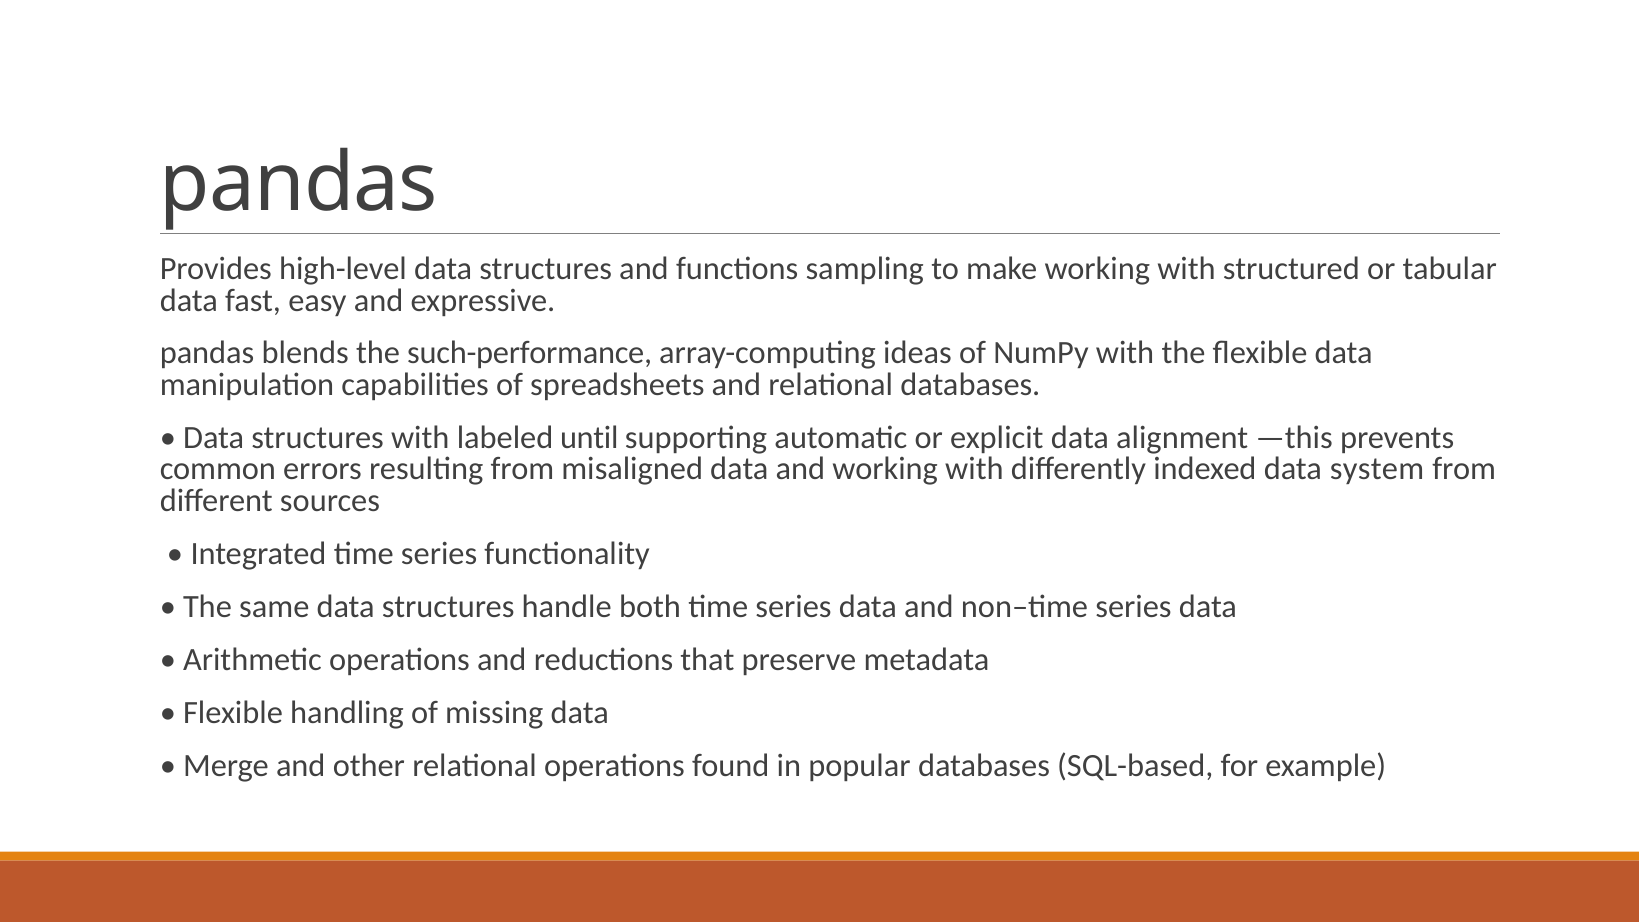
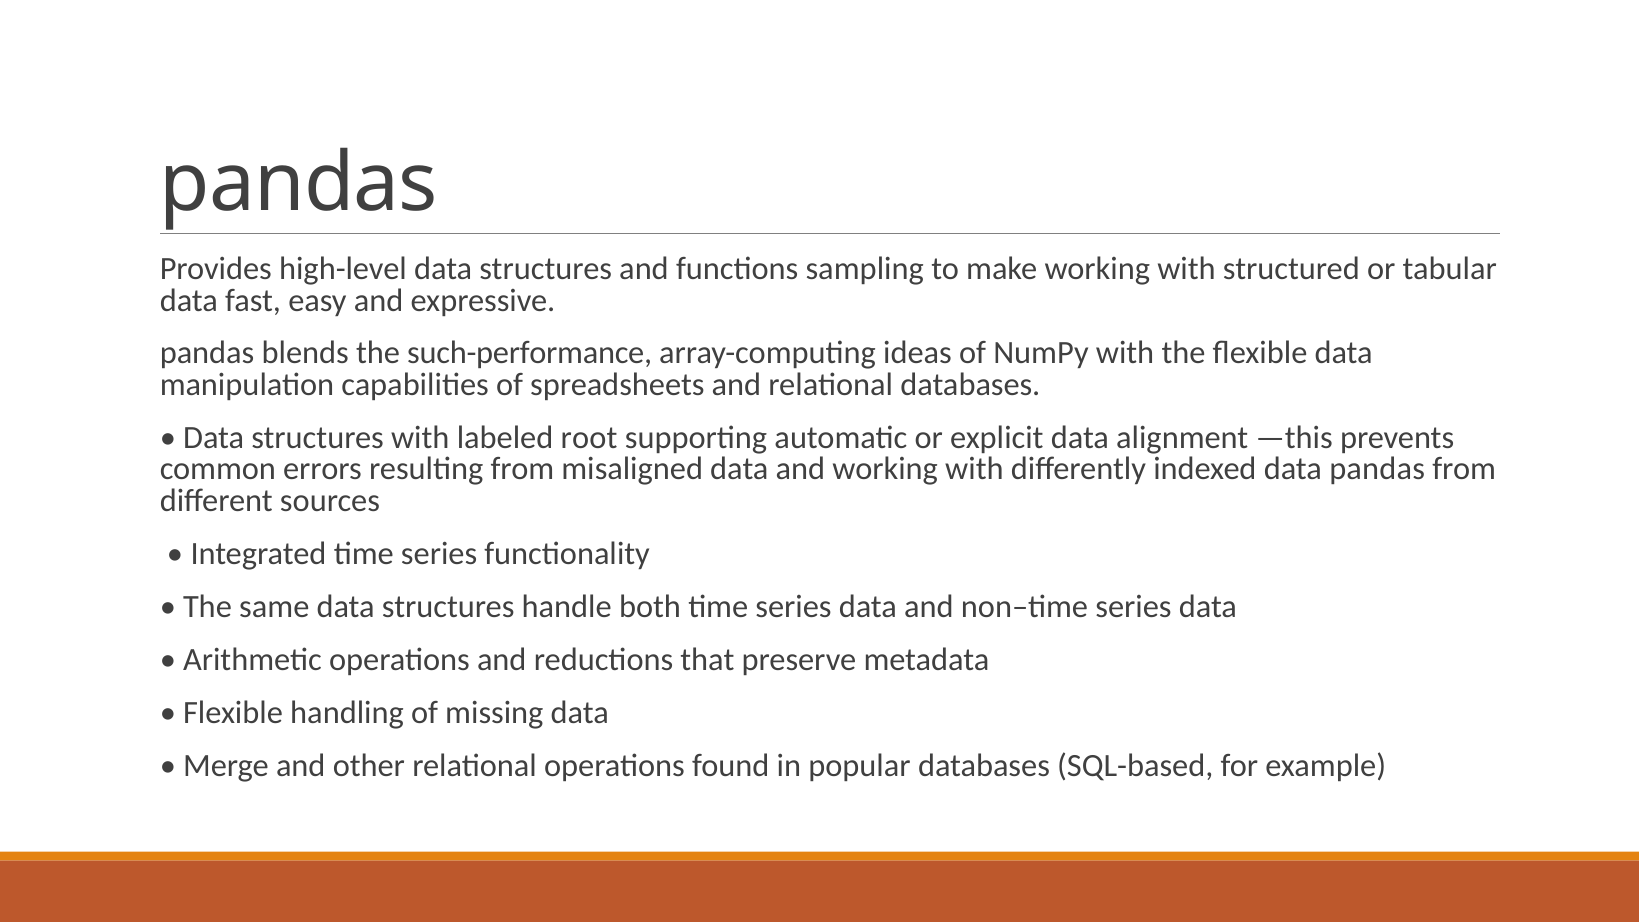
until: until -> root (589, 438)
data system: system -> pandas (1377, 469)
